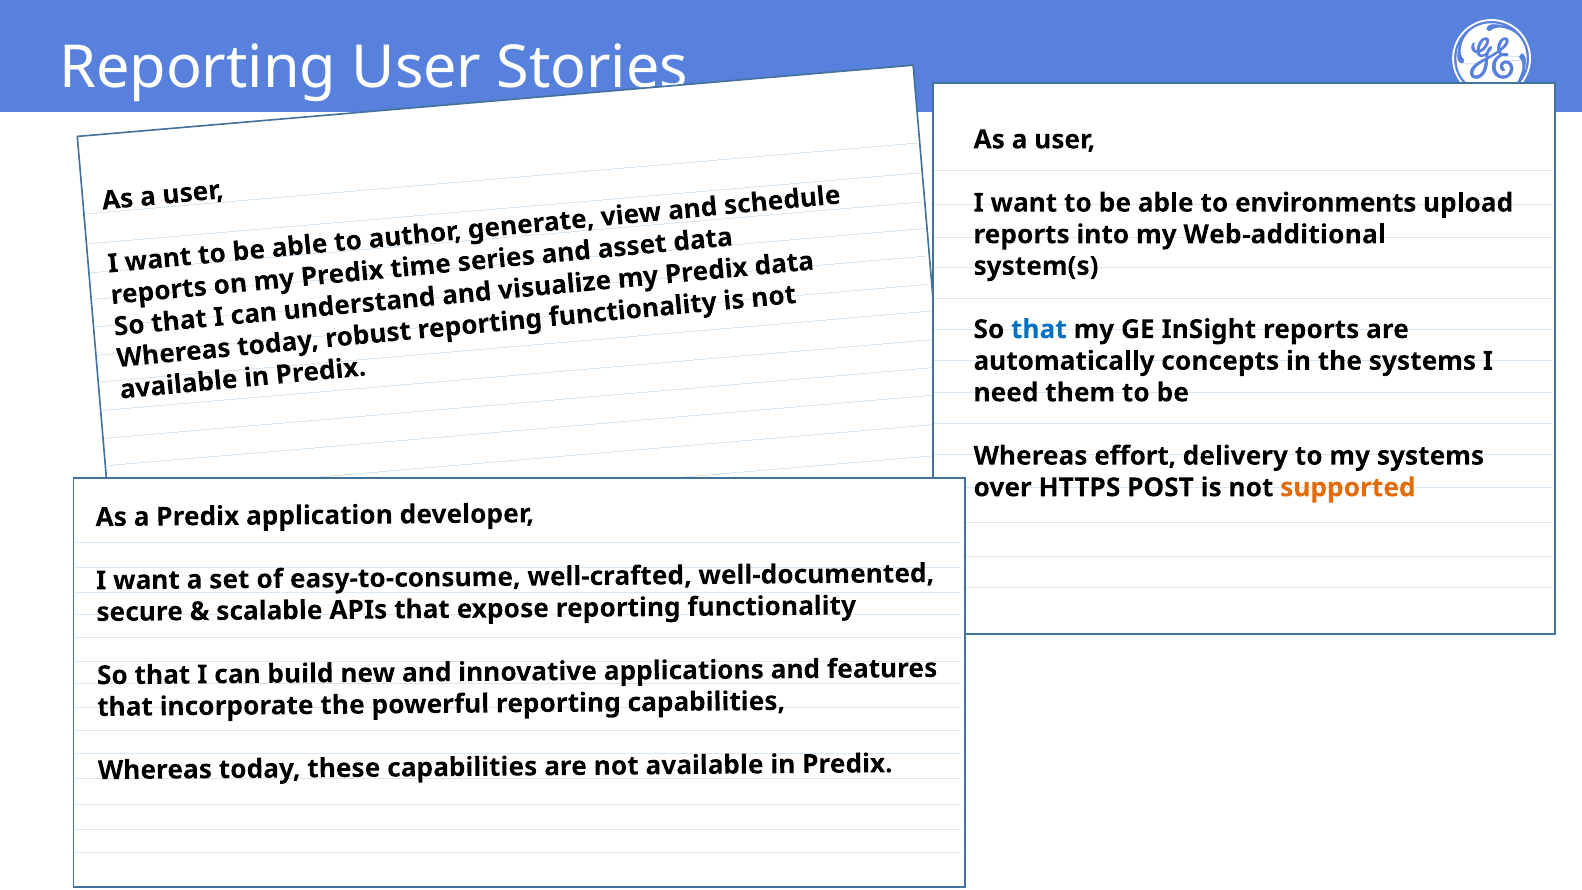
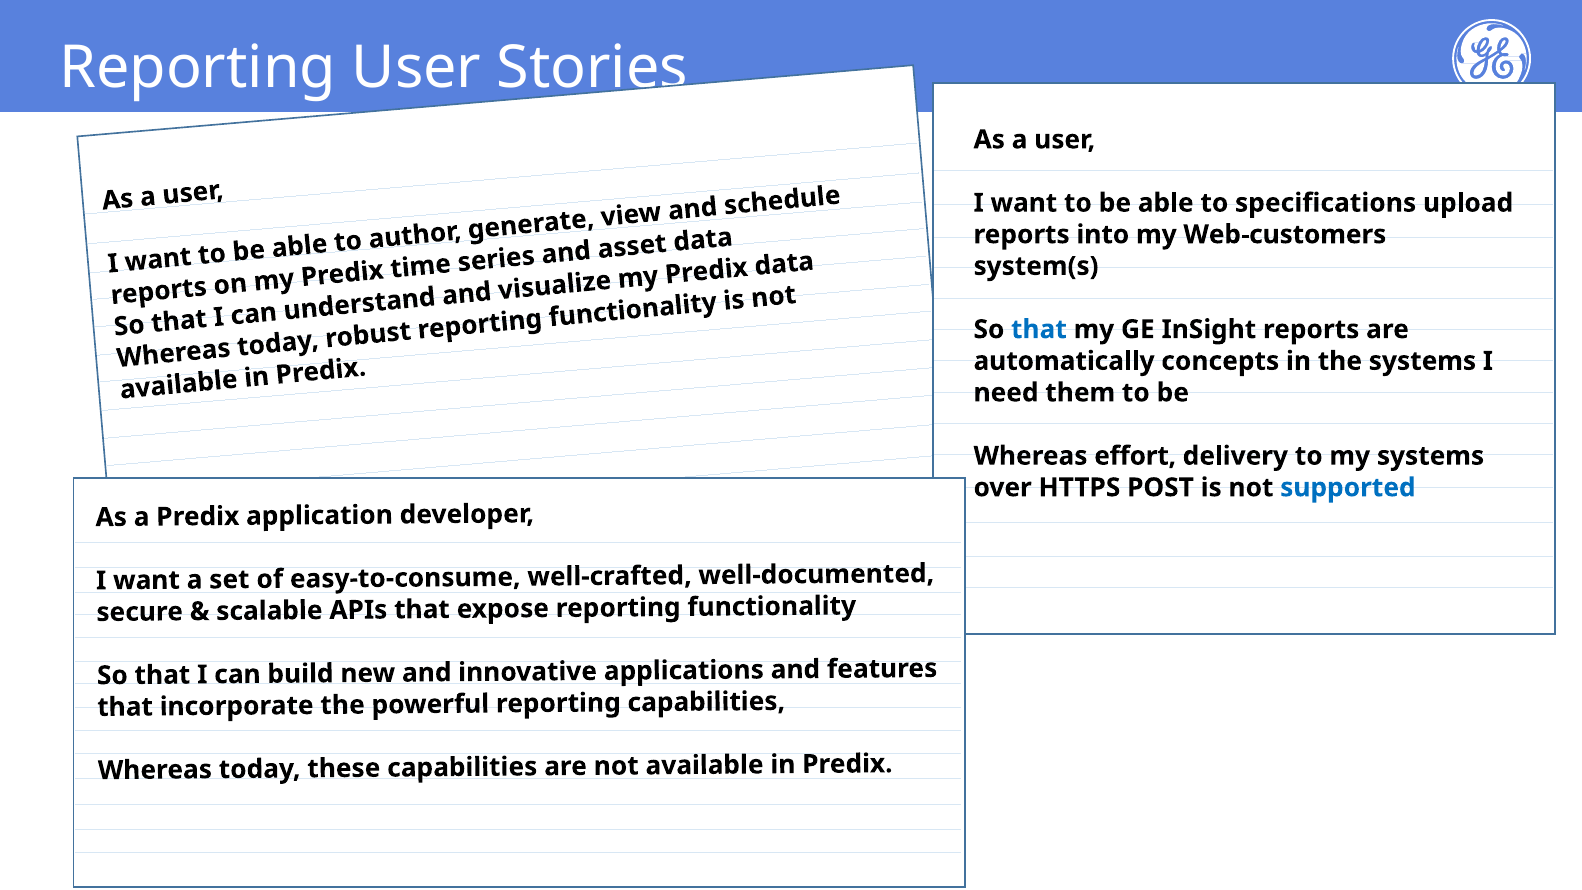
environments: environments -> specifications (1326, 203)
Web-additional: Web-additional -> Web-customers (1285, 235)
supported colour: orange -> blue (1348, 488)
